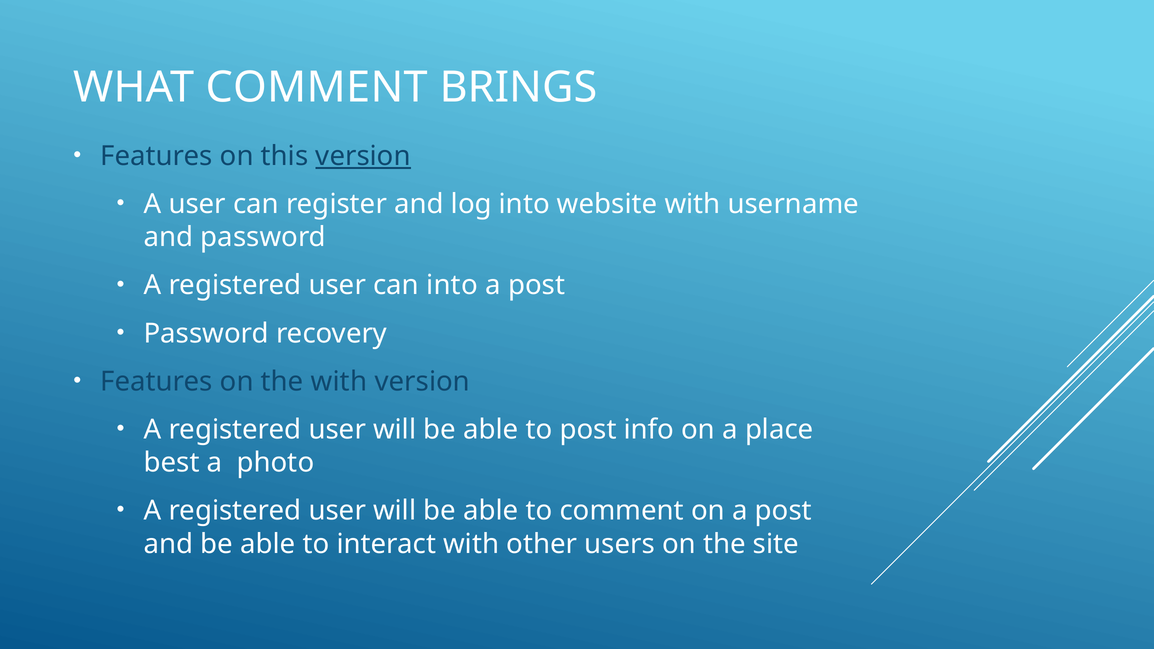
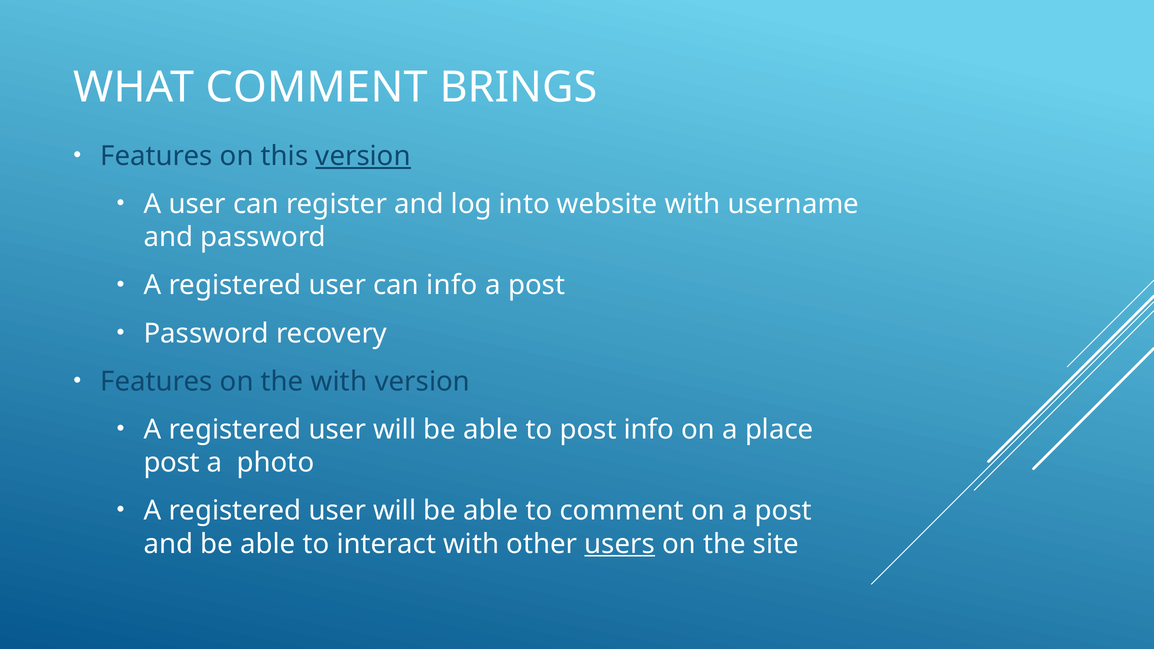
can into: into -> info (452, 285)
best: best -> post (172, 463)
users underline: none -> present (620, 544)
